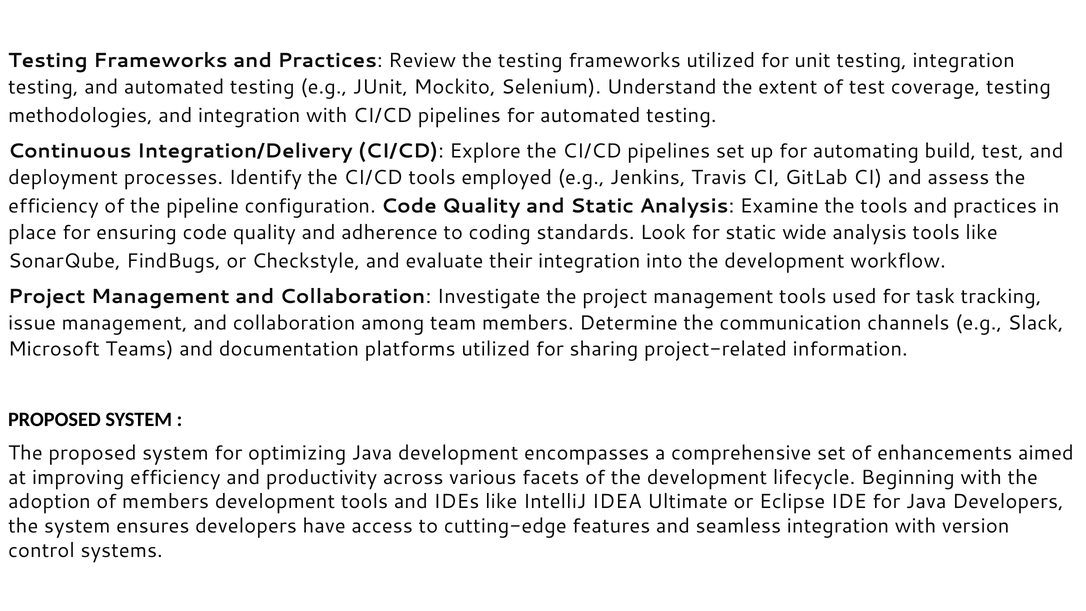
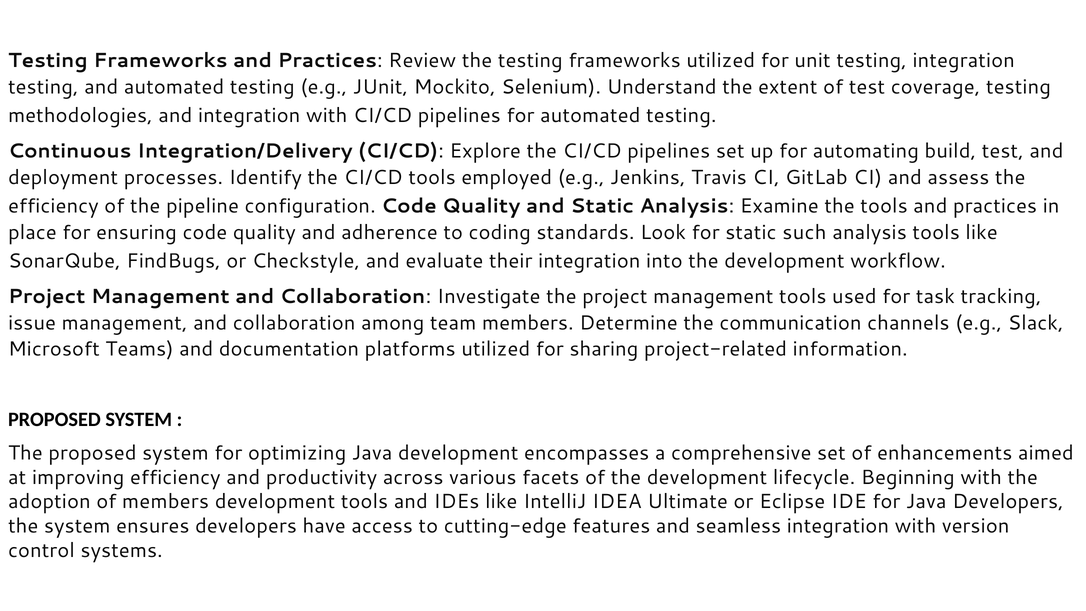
wide: wide -> such (804, 232)
